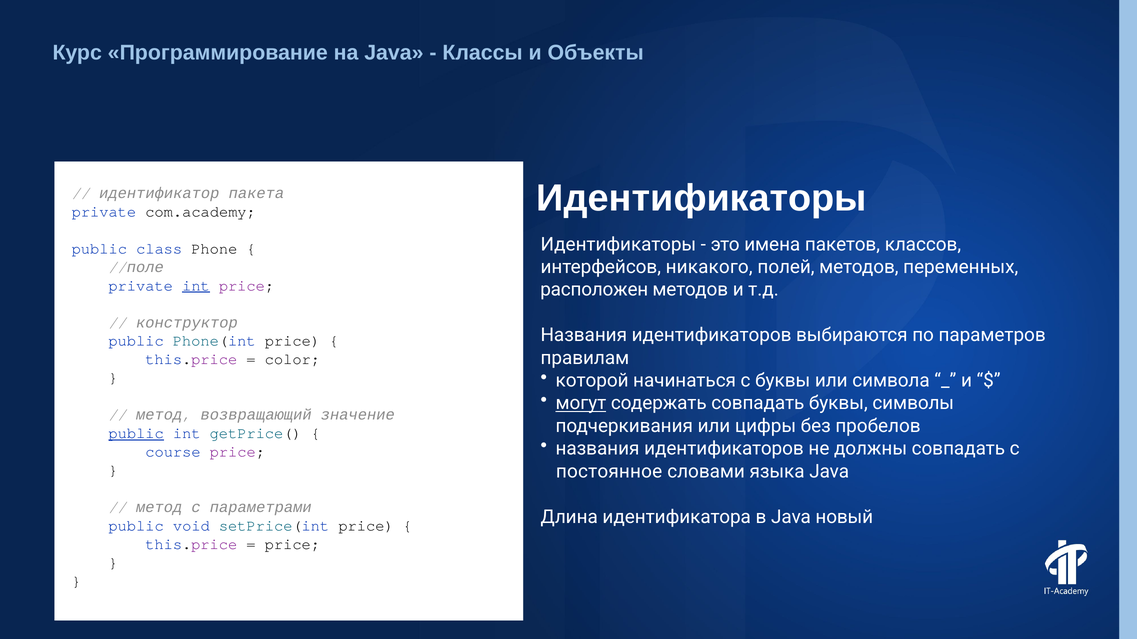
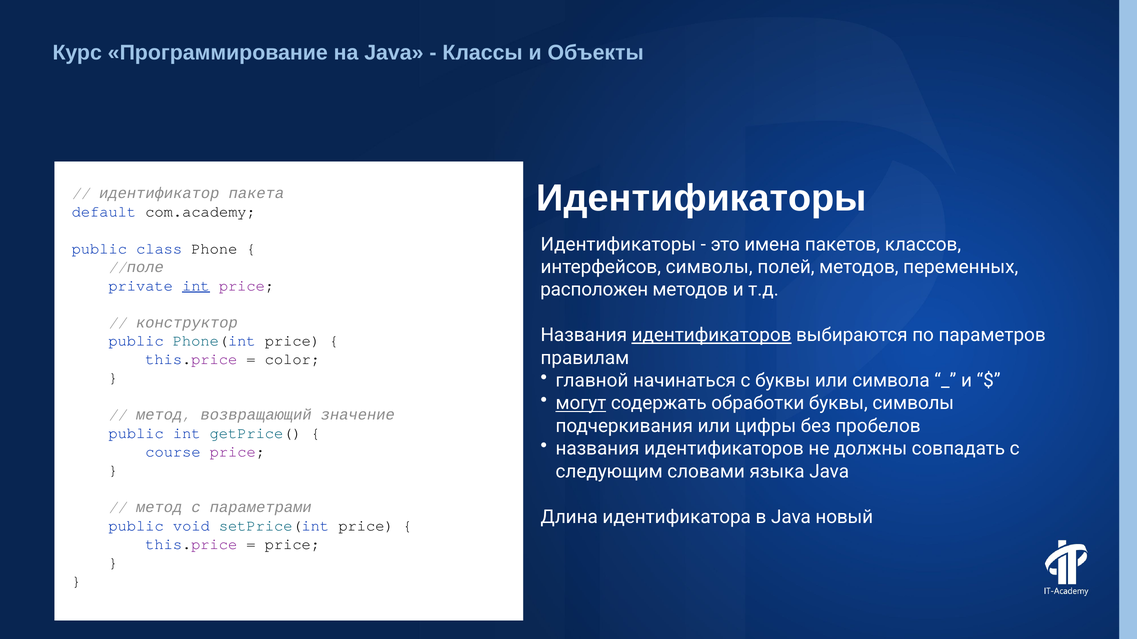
private: private -> default (104, 212)
интерфейсов никакого: никакого -> символы (709, 267)
идентификаторов underline: none -> present (712, 335)
которой: которой -> главной (592, 381)
содержать совпадать: совпадать -> обработки (758, 404)
public underline: present -> none (136, 434)
постоянное: постоянное -> следующим (609, 472)
